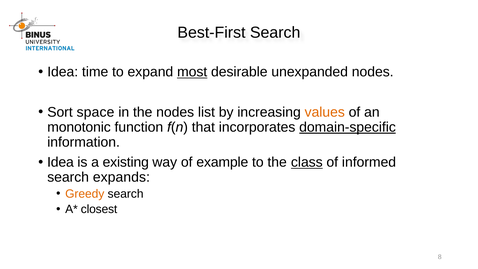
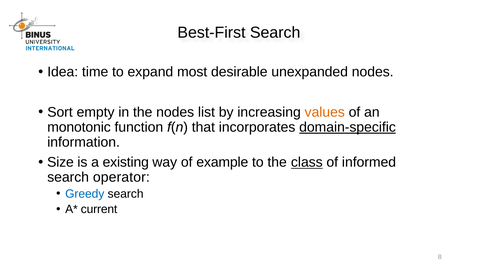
most underline: present -> none (192, 72)
space: space -> empty (96, 112)
Idea: Idea -> Size (60, 162)
expands: expands -> operator (121, 177)
Greedy colour: orange -> blue (85, 194)
closest: closest -> current (99, 209)
